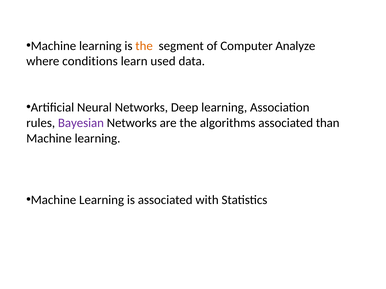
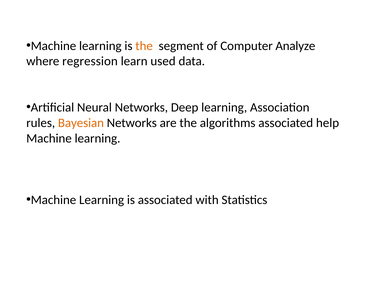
conditions: conditions -> regression (90, 61)
Bayesian colour: purple -> orange (81, 123)
than: than -> help (328, 123)
